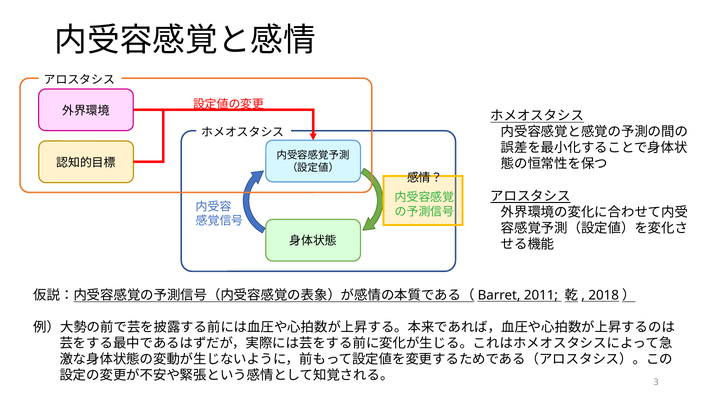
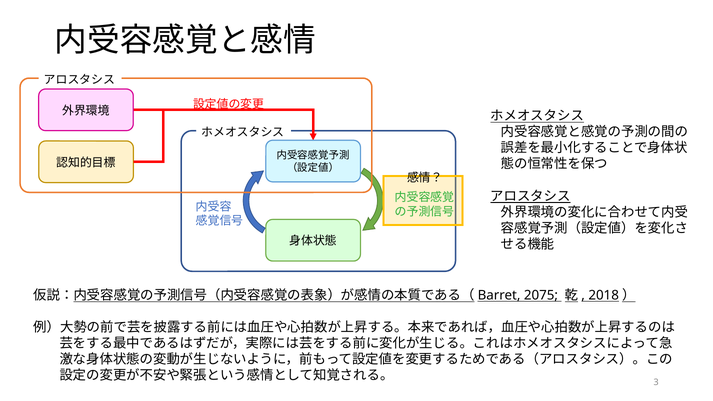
2011: 2011 -> 2075 (541, 295)
